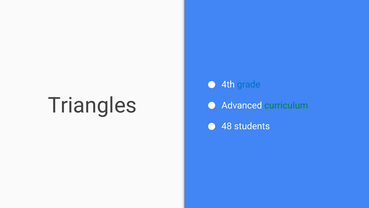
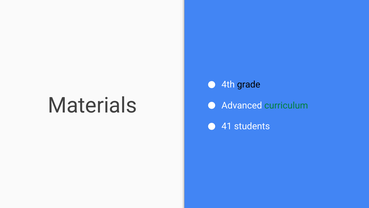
grade colour: blue -> black (249, 84)
Triangles: Triangles -> Materials (92, 105)
48: 48 -> 41 (227, 126)
